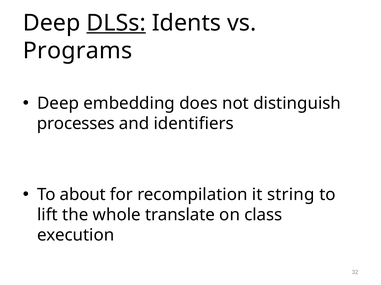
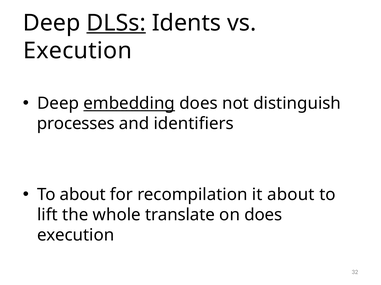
Programs: Programs -> Execution (78, 51)
embedding underline: none -> present (129, 104)
it string: string -> about (291, 195)
on class: class -> does (263, 215)
